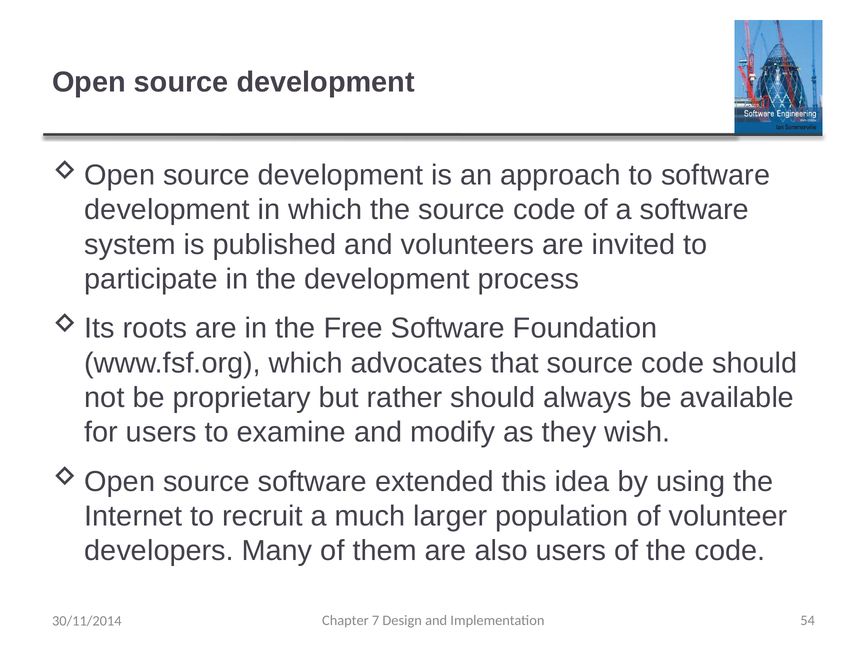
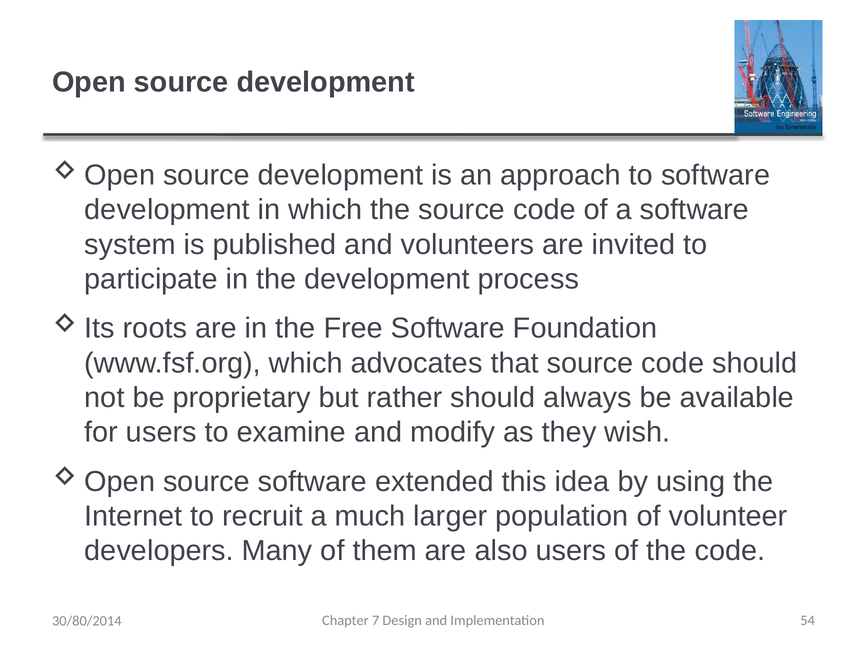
30/11/2014: 30/11/2014 -> 30/80/2014 (87, 621)
